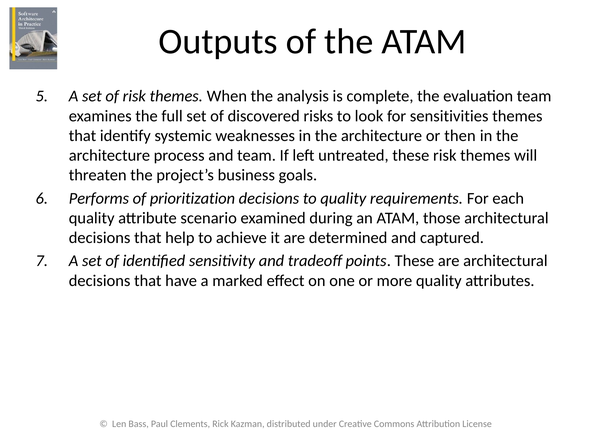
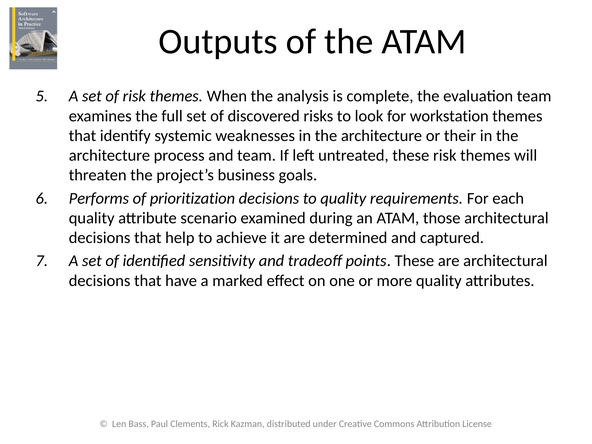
sensitivities: sensitivities -> workstation (449, 116)
then: then -> their (460, 136)
